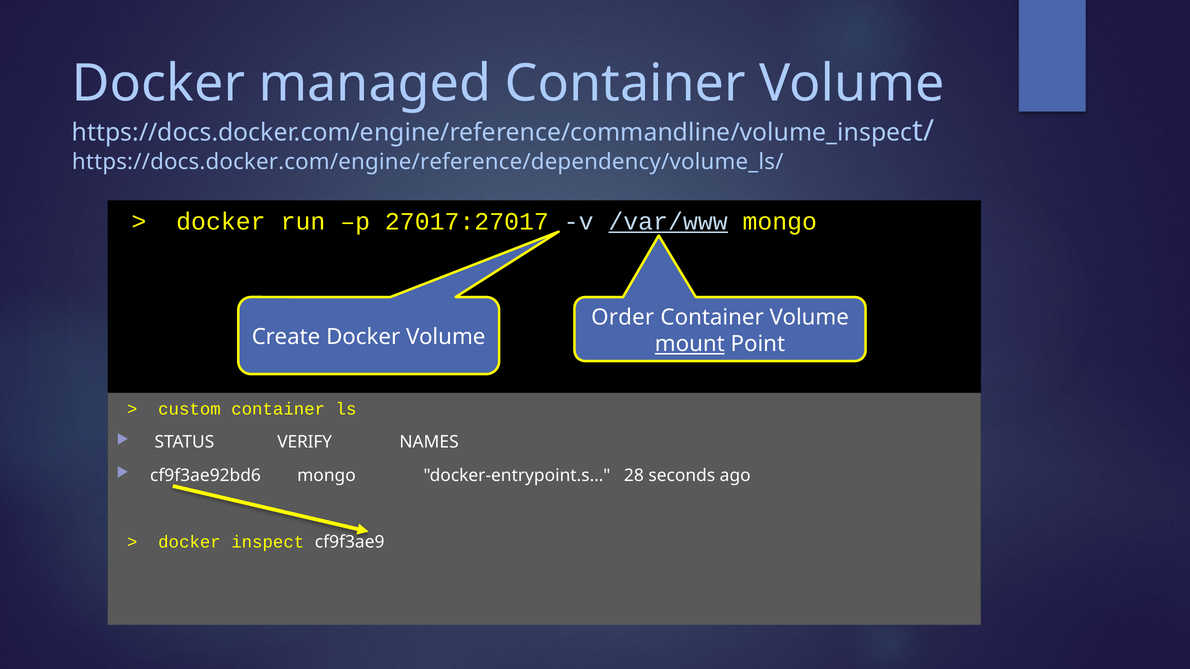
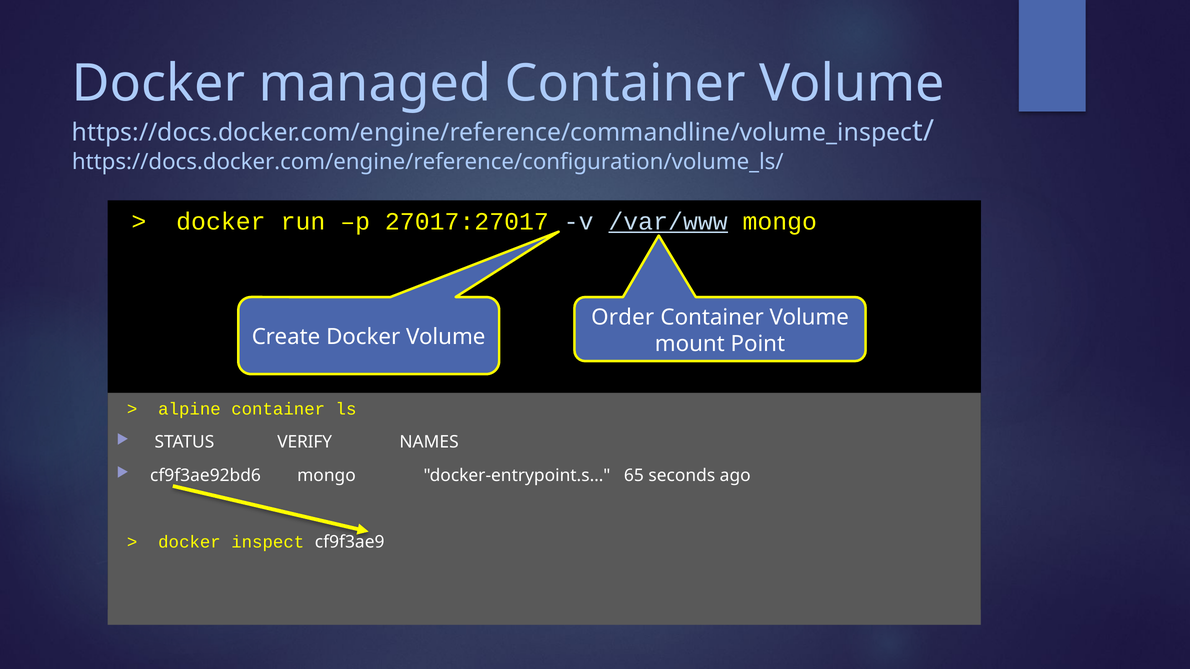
https://docs.docker.com/engine/reference/dependency/volume_ls/: https://docs.docker.com/engine/reference/dependency/volume_ls/ -> https://docs.docker.com/engine/reference/configuration/volume_ls/ (428, 162)
mount underline: present -> none (690, 344)
custom: custom -> alpine (189, 409)
28: 28 -> 65 (634, 476)
